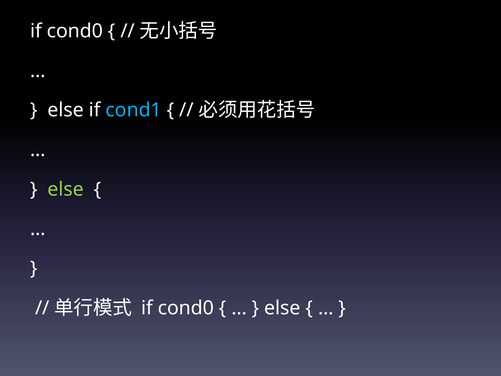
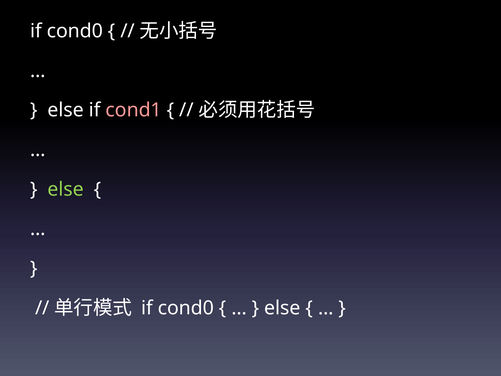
cond1 colour: light blue -> pink (134, 110)
